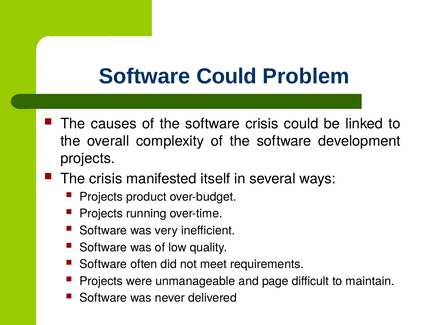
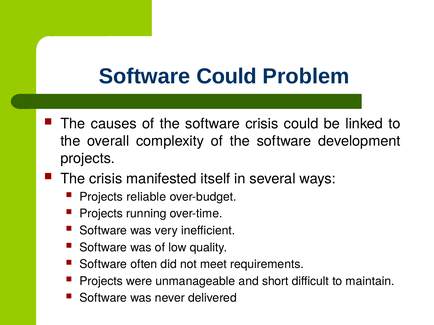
product: product -> reliable (146, 197)
page: page -> short (275, 282)
